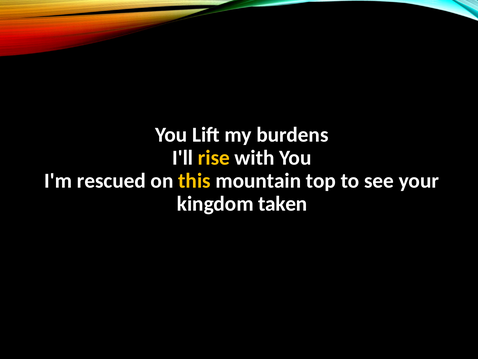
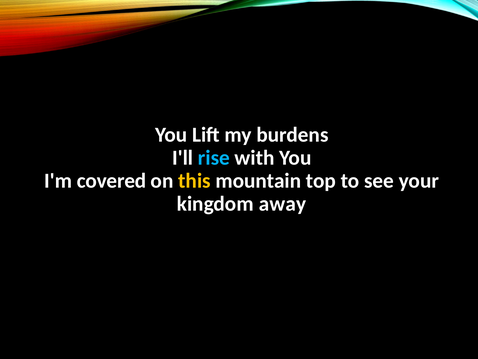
rise colour: yellow -> light blue (214, 158)
rescued: rescued -> covered (112, 181)
taken: taken -> away (282, 204)
